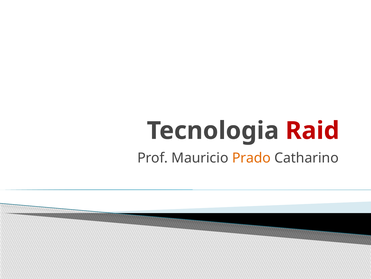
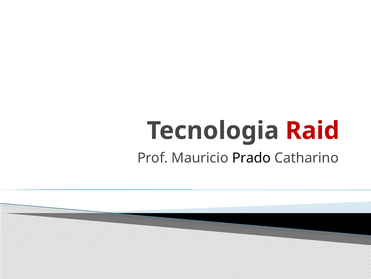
Prado colour: orange -> black (251, 158)
